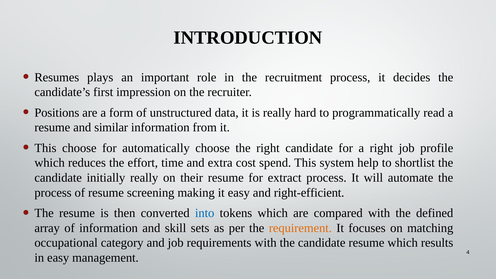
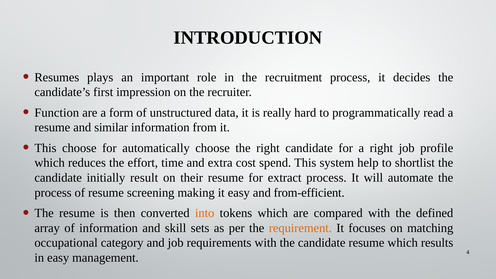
Positions: Positions -> Function (57, 113)
initially really: really -> result (144, 178)
right-efficient: right-efficient -> from-efficient (309, 193)
into colour: blue -> orange (205, 213)
